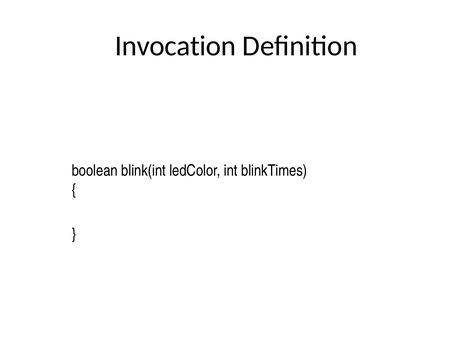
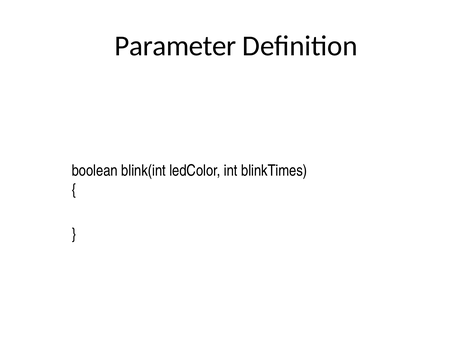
Invocation: Invocation -> Parameter (175, 46)
